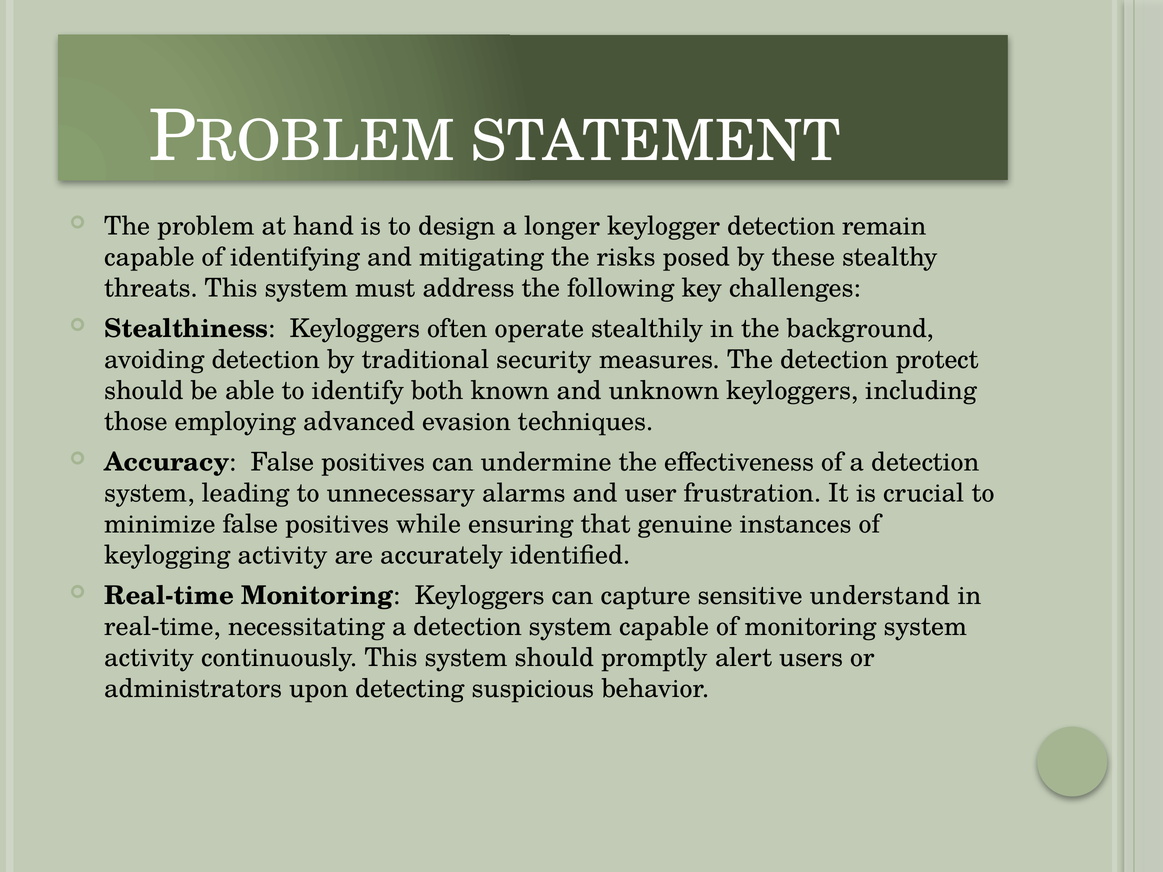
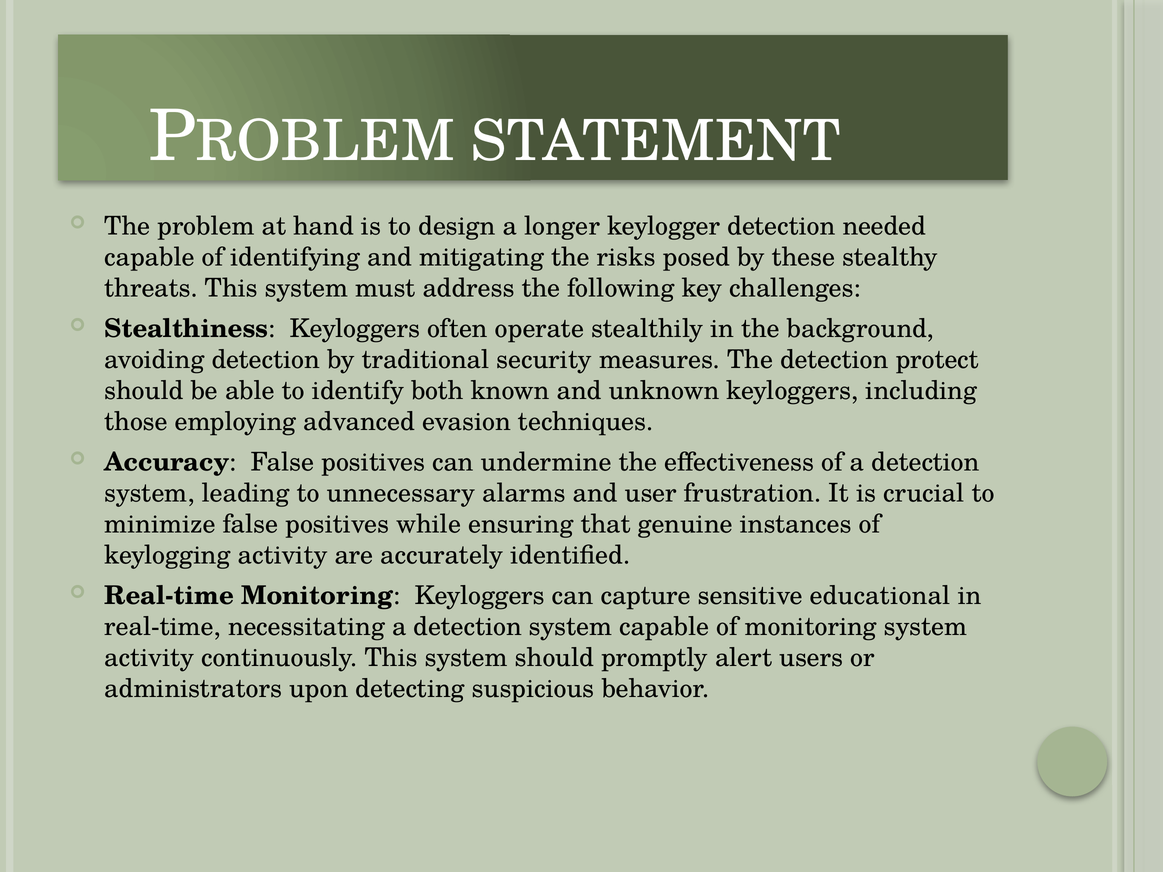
remain: remain -> needed (884, 227)
understand: understand -> educational (880, 596)
